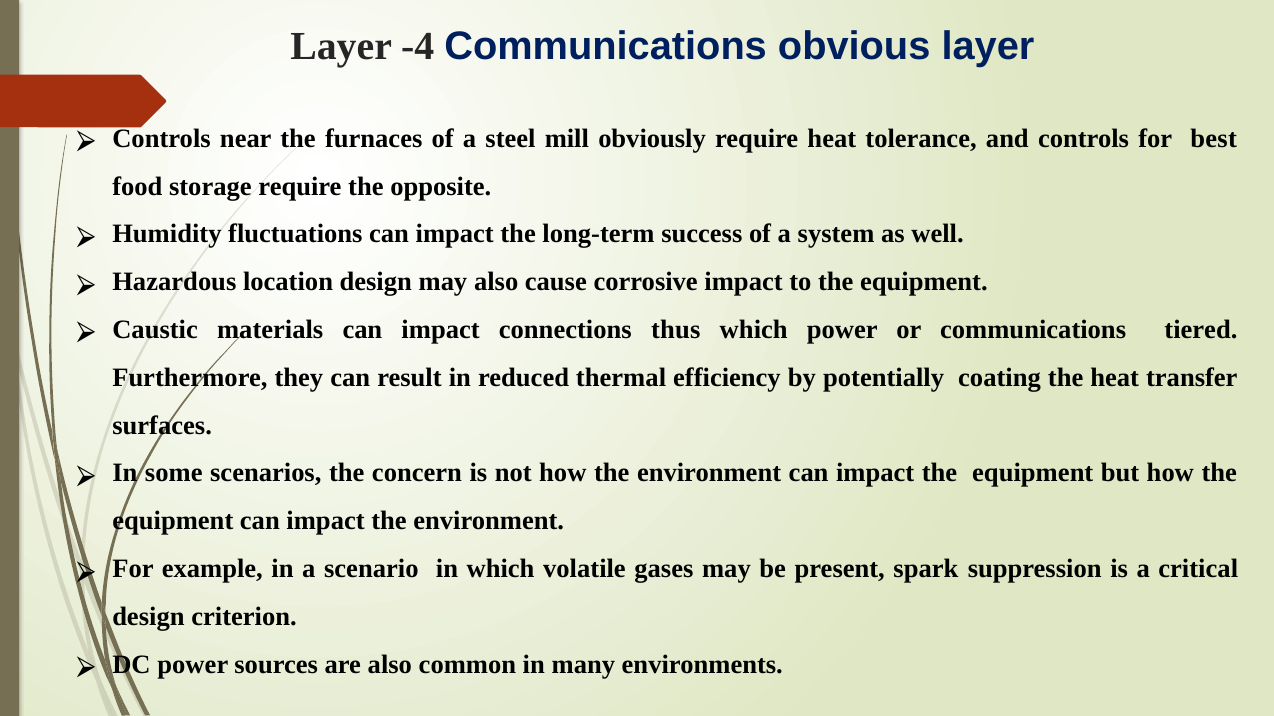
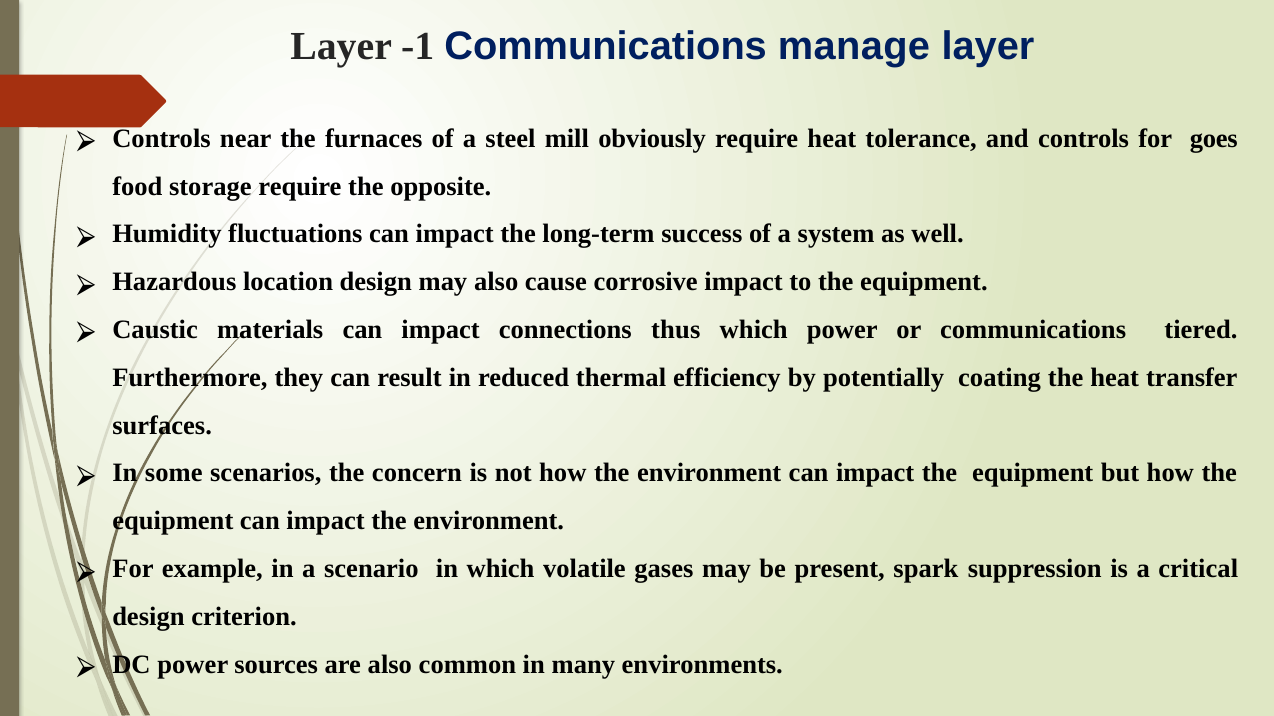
-4: -4 -> -1 (418, 47)
obvious: obvious -> manage (854, 47)
best: best -> goes (1214, 139)
